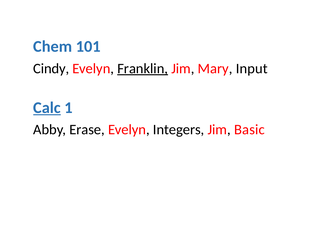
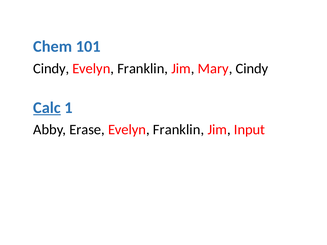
Franklin underline: present -> none (143, 69)
Mary Input: Input -> Cindy (252, 69)
Integers: Integers -> Franklin (179, 130)
Basic: Basic -> Input (250, 130)
